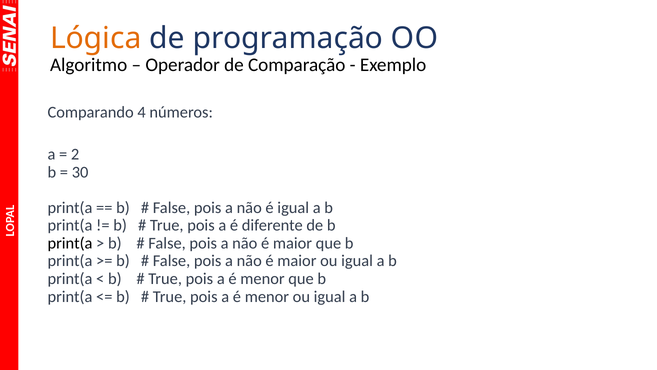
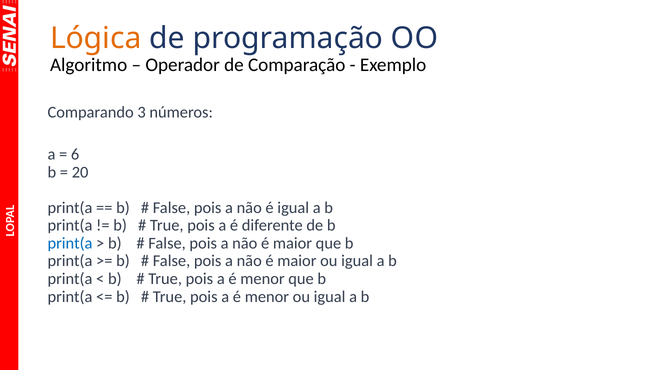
4: 4 -> 3 (142, 112)
2: 2 -> 6 (75, 154)
30: 30 -> 20 (80, 172)
print(a colour: black -> blue (70, 243)
